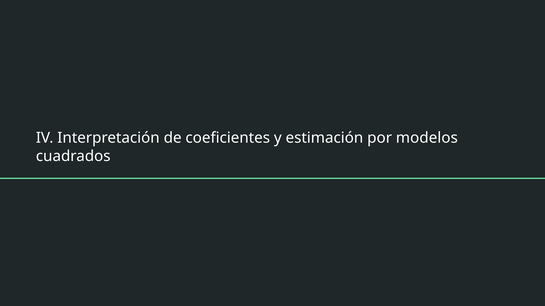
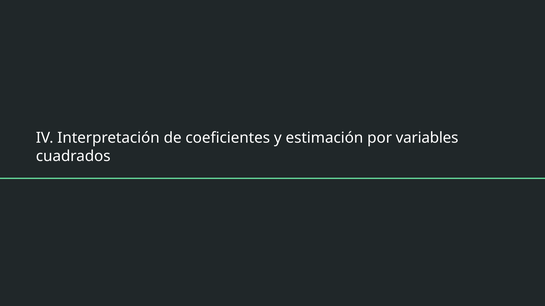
modelos: modelos -> variables (427, 138)
